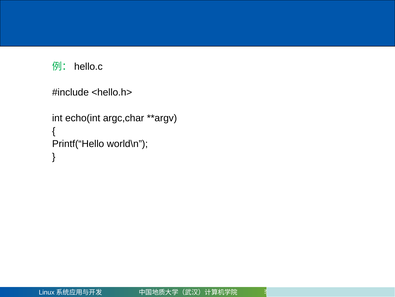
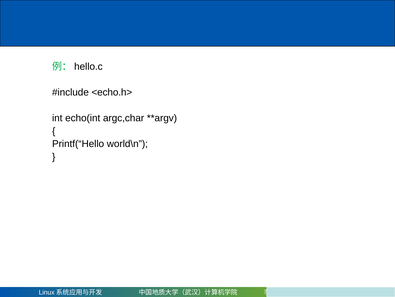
<hello.h>: <hello.h> -> <echo.h> (112, 92)
